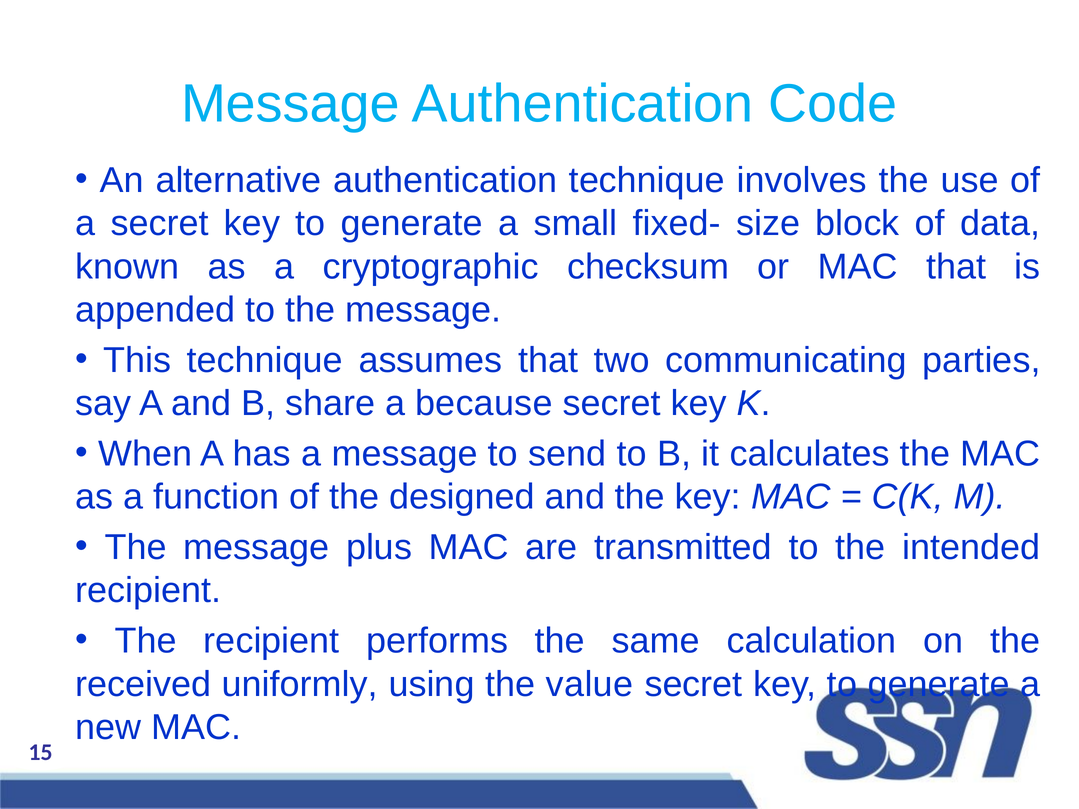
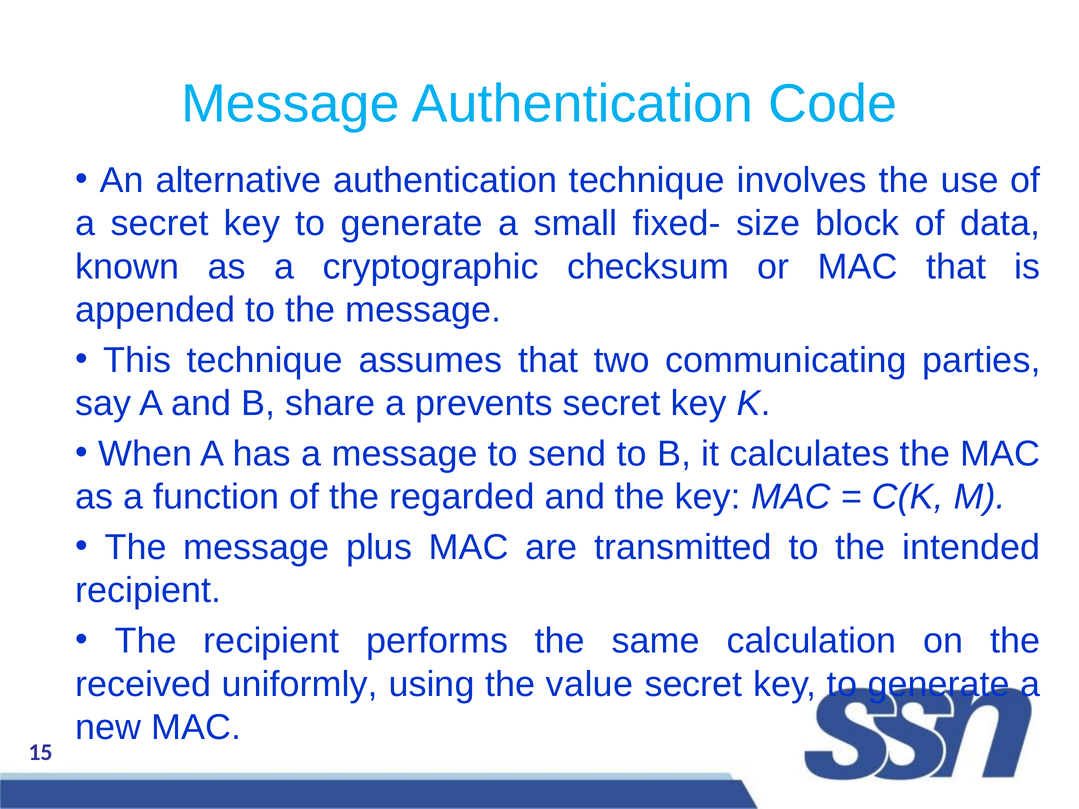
because: because -> prevents (484, 404)
designed: designed -> regarded (462, 497)
